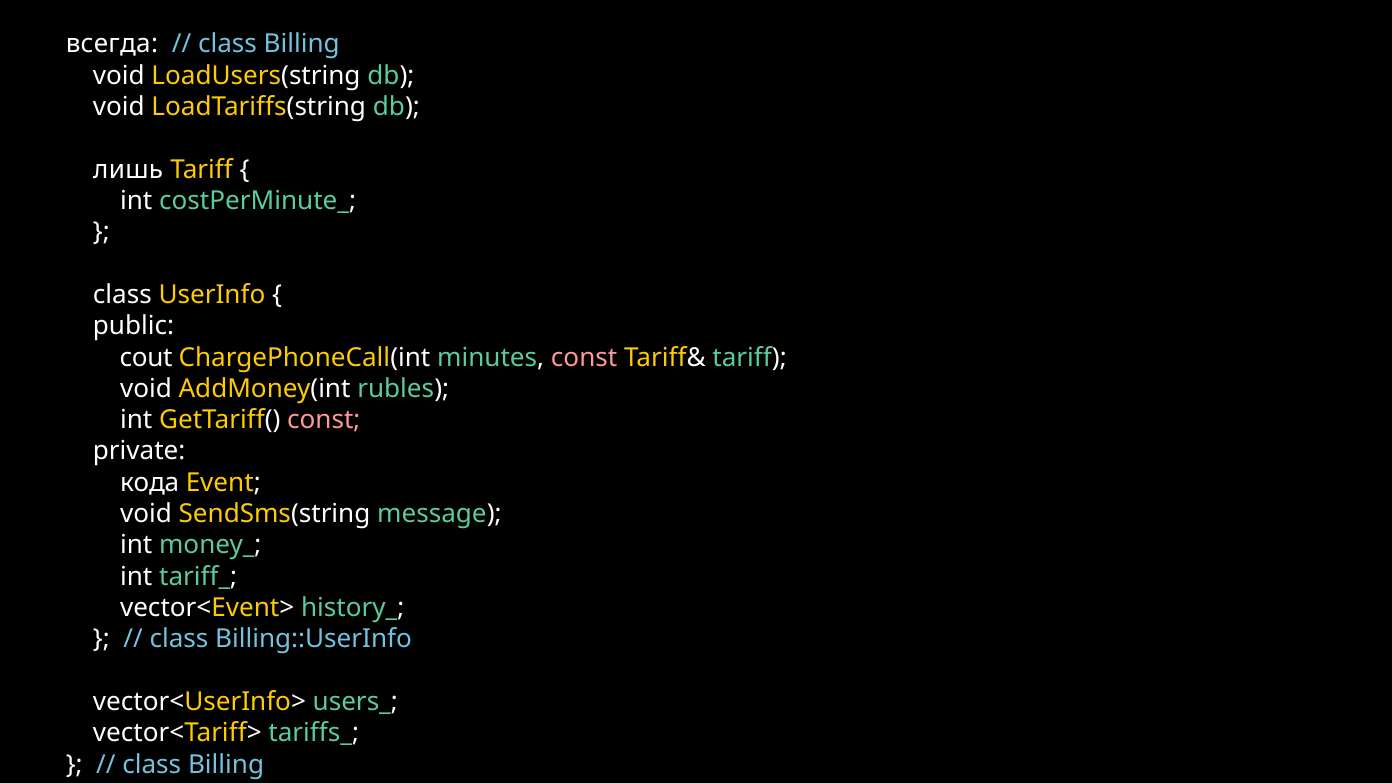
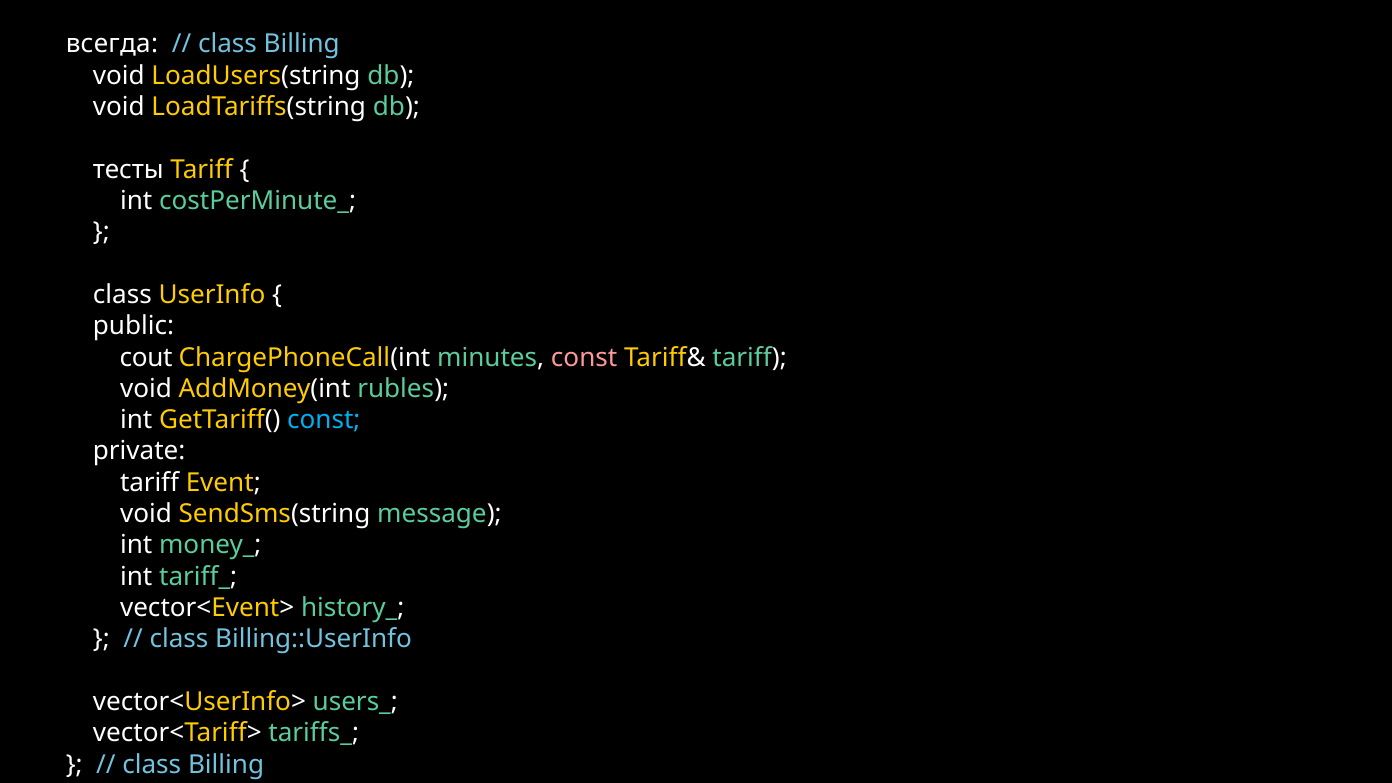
лишь: лишь -> тесты (128, 169)
const colour: pink -> light blue (324, 420)
кода: кода -> tariff (150, 483)
